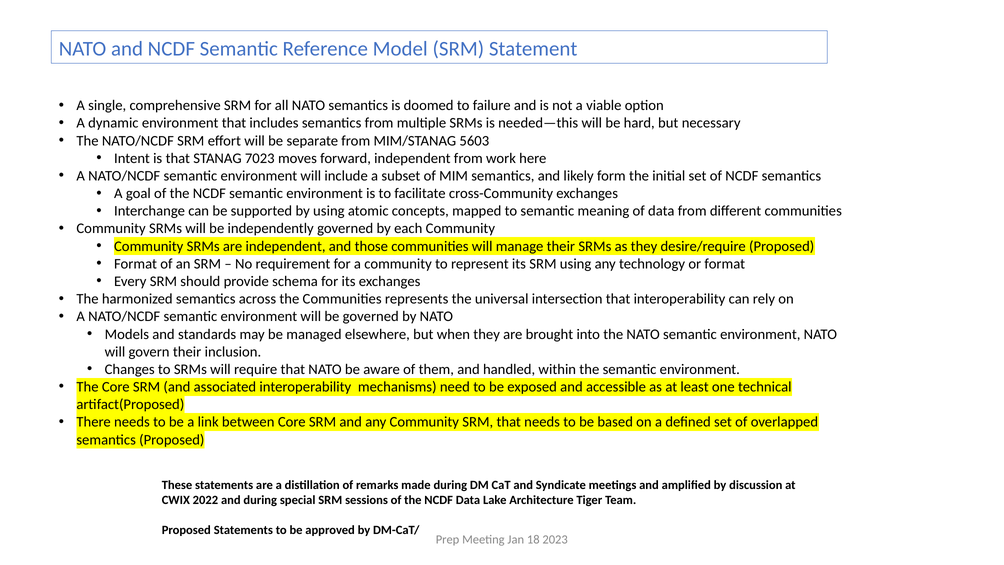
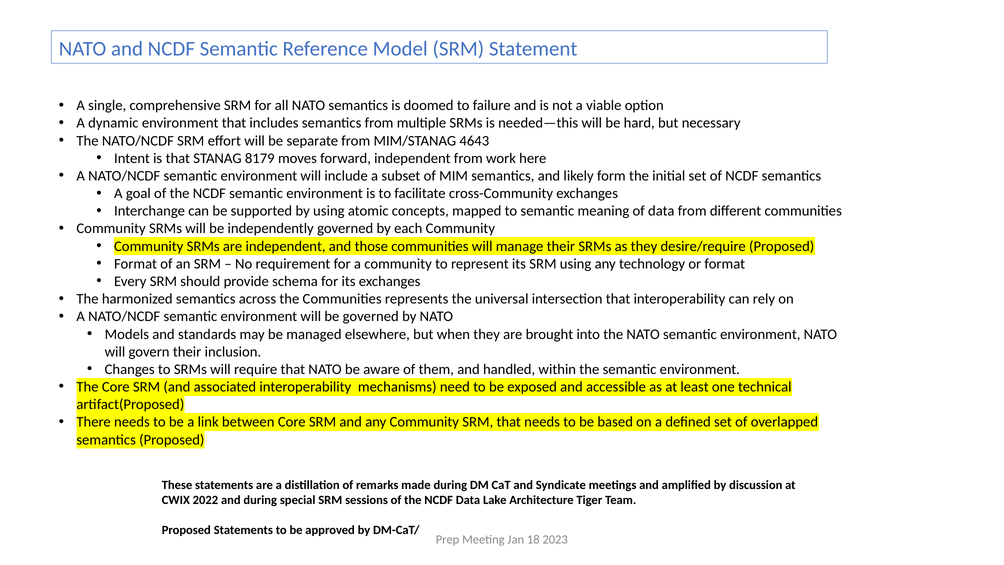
5603: 5603 -> 4643 (474, 141)
7023: 7023 -> 8179 (260, 158)
